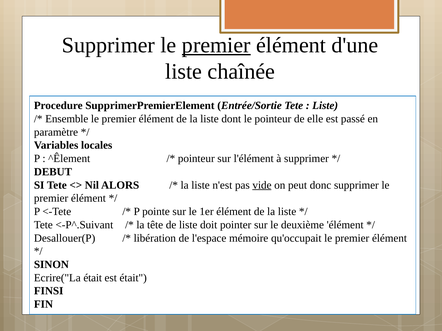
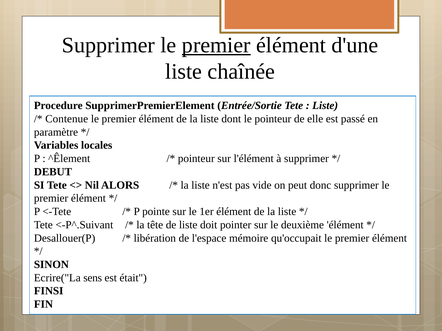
Ensemble: Ensemble -> Contenue (67, 119)
vide underline: present -> none (262, 185)
Ecrire("La était: était -> sens (93, 278)
